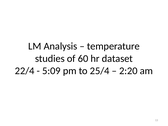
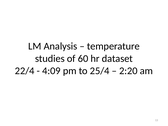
5:09: 5:09 -> 4:09 (51, 71)
